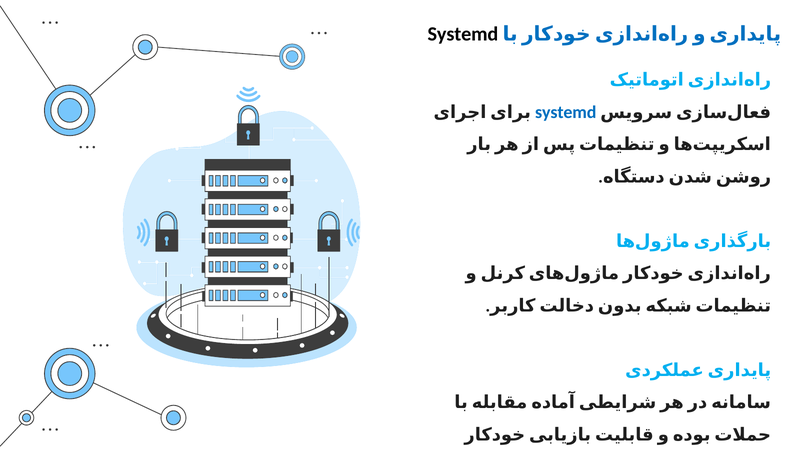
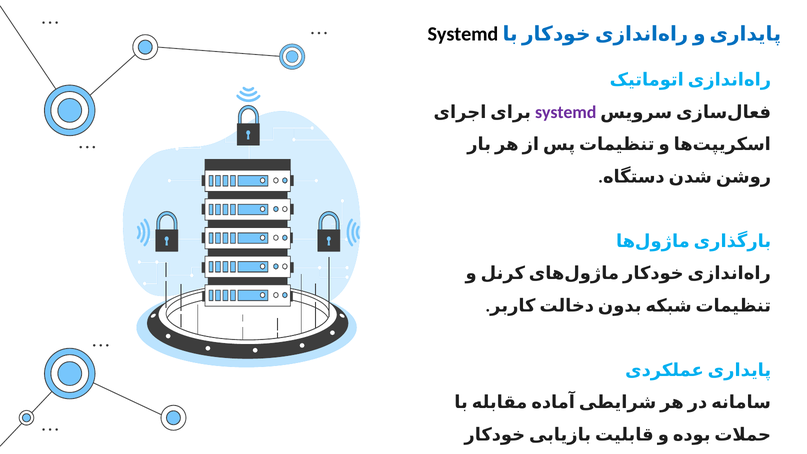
systemd colour: blue -> purple (566, 112)
